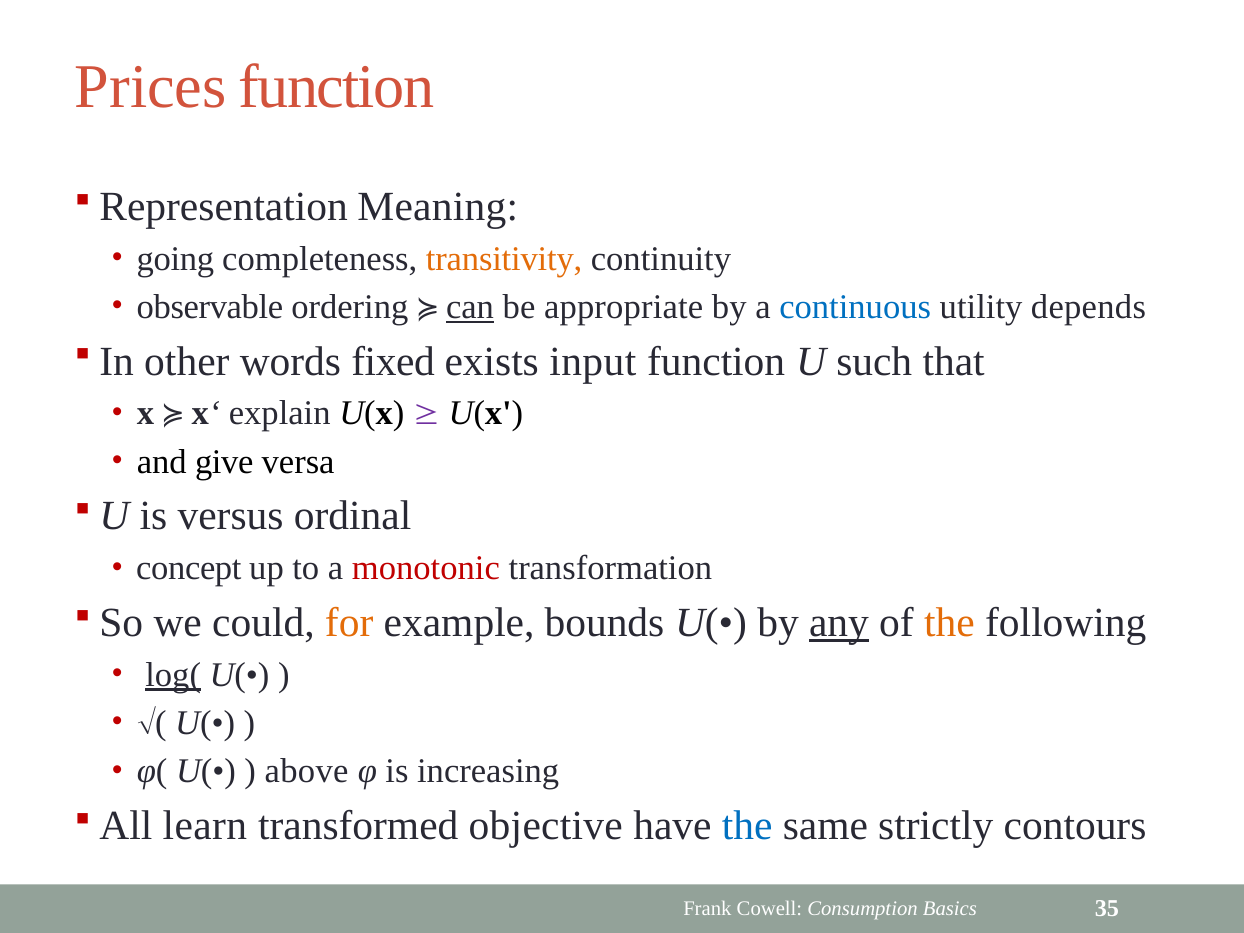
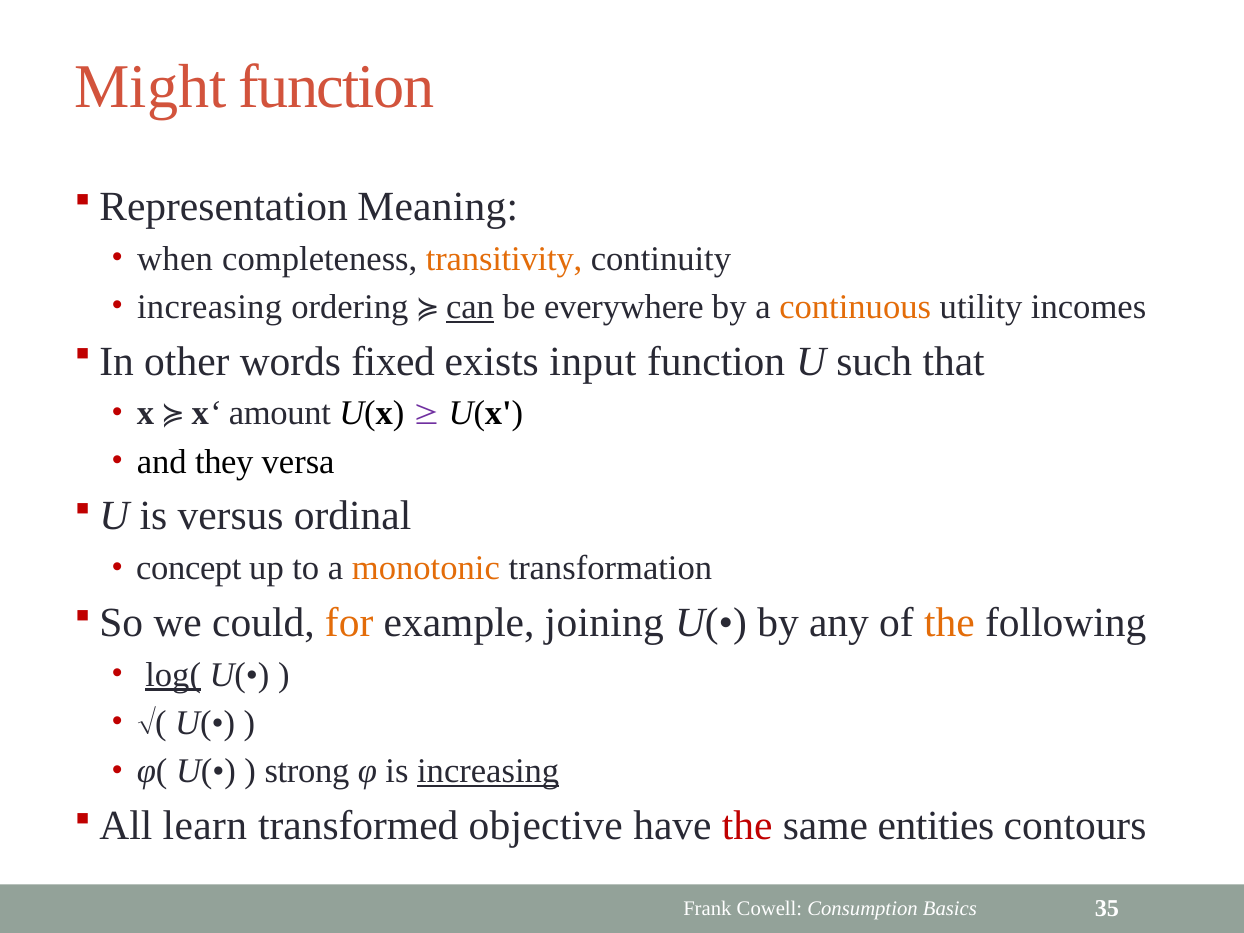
Prices: Prices -> Might (151, 87)
going: going -> when (175, 259)
observable: observable -> increasing (210, 307)
appropriate: appropriate -> everywhere (624, 307)
continuous colour: blue -> orange (855, 307)
depends: depends -> incomes (1089, 307)
explain: explain -> amount (280, 413)
give: give -> they (224, 462)
monotonic colour: red -> orange (426, 568)
bounds: bounds -> joining (604, 623)
any underline: present -> none (839, 623)
above: above -> strong (307, 771)
increasing underline: none -> present (488, 771)
the colour: blue -> red (747, 826)
strictly: strictly -> entities (936, 826)
